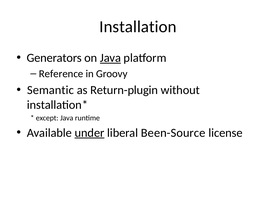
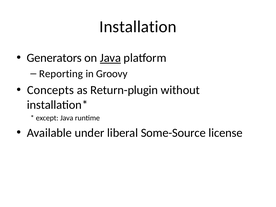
Reference: Reference -> Reporting (61, 74)
Semantic: Semantic -> Concepts (50, 90)
under underline: present -> none (90, 133)
Been-Source: Been-Source -> Some-Source (173, 133)
